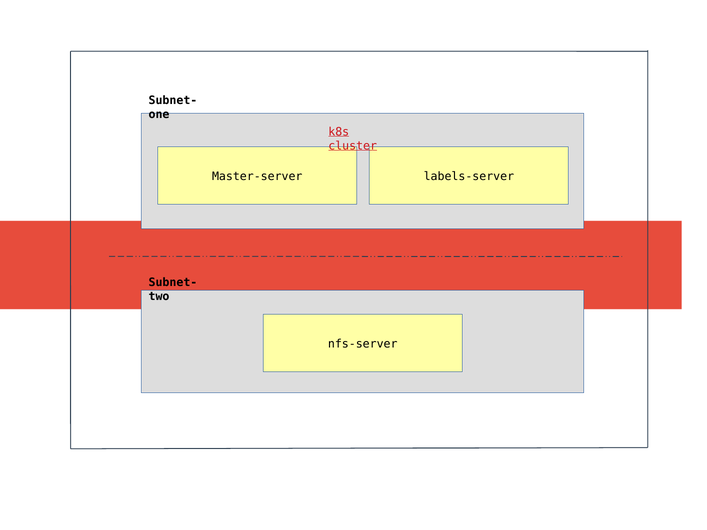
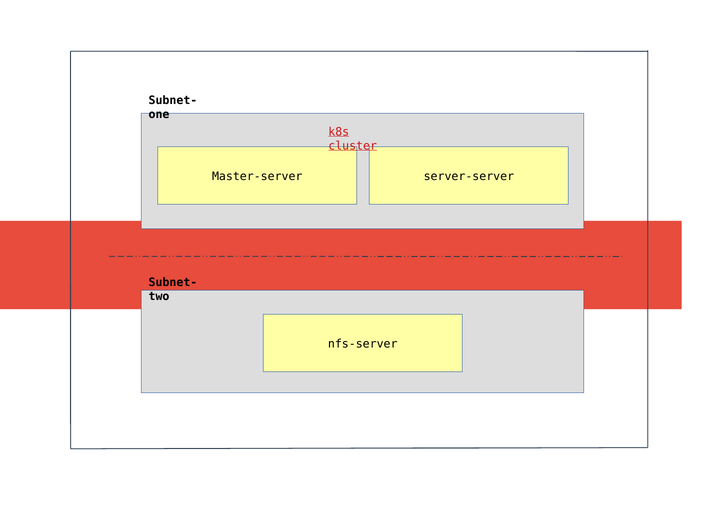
labels-server: labels-server -> server-server (469, 177)
